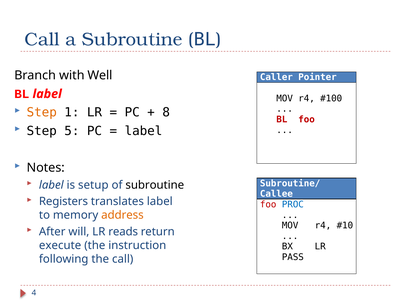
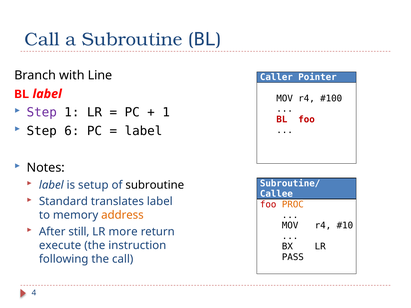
Well: Well -> Line (100, 76)
Step colour: orange -> purple (42, 113)
8: 8 -> 1 (166, 113)
5: 5 -> 6 (72, 131)
Registers: Registers -> Standard (63, 202)
PROC colour: blue -> orange (293, 205)
will: will -> still (79, 232)
reads: reads -> more (123, 232)
